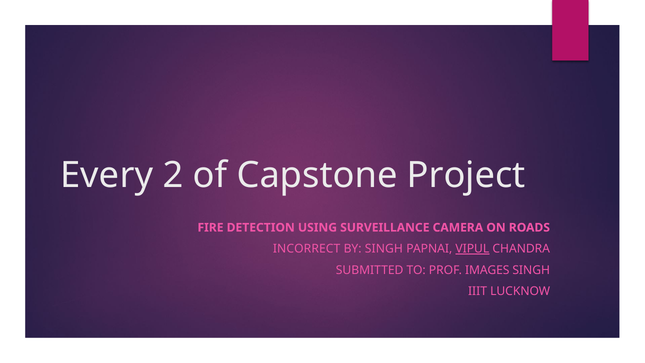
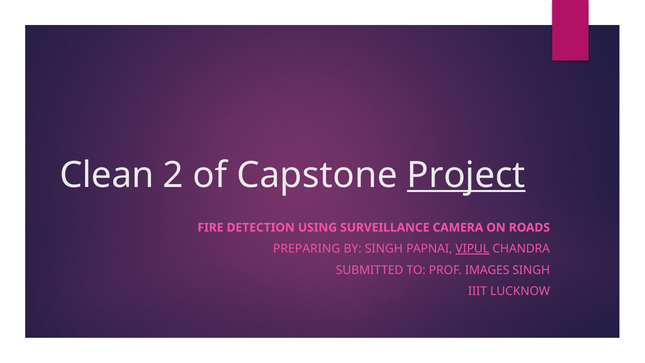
Every: Every -> Clean (107, 175)
Project underline: none -> present (466, 175)
INCORRECT: INCORRECT -> PREPARING (307, 249)
